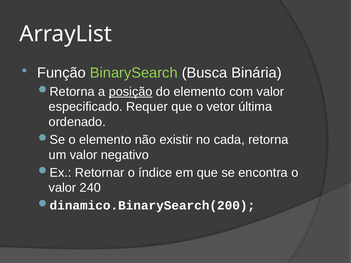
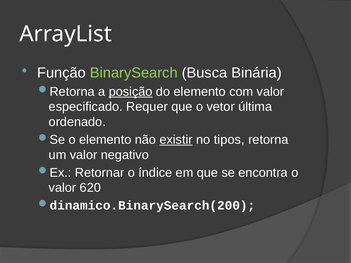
existir underline: none -> present (176, 140)
cada: cada -> tipos (229, 140)
240: 240 -> 620 (90, 188)
